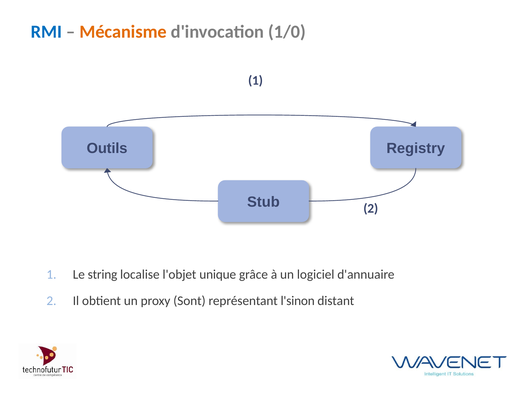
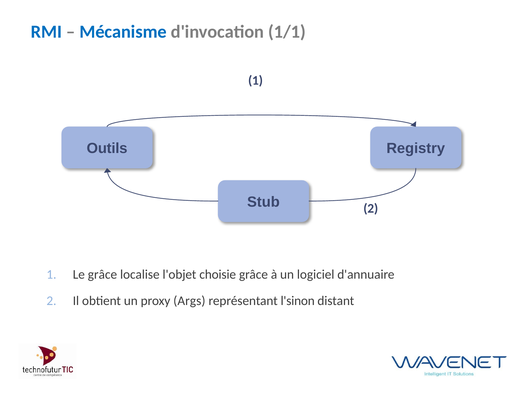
Mécanisme colour: orange -> blue (123, 32)
1/0: 1/0 -> 1/1 (287, 32)
Le string: string -> grâce (102, 274)
unique: unique -> choisie (218, 274)
Sont: Sont -> Args (189, 300)
